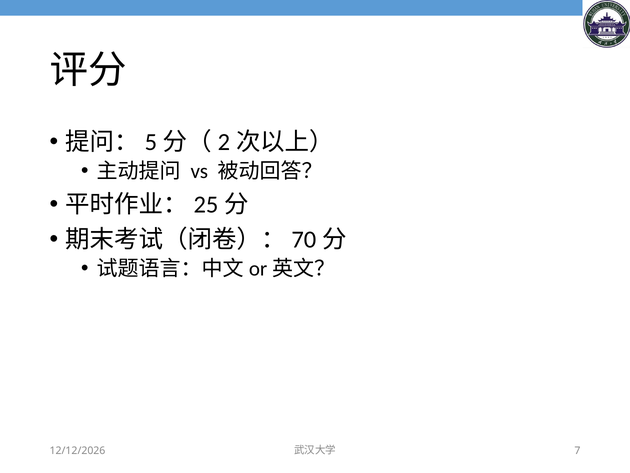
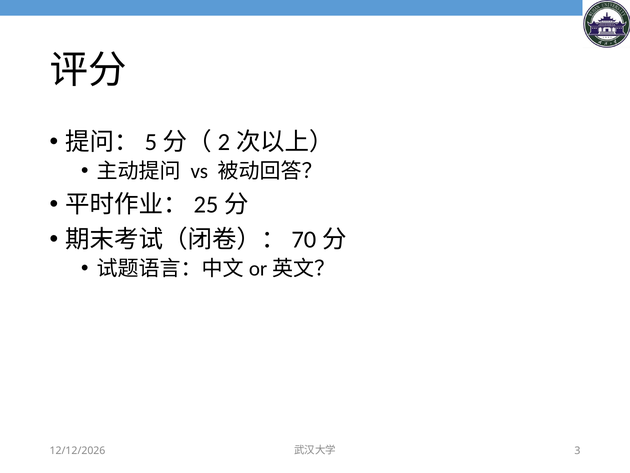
7: 7 -> 3 (577, 450)
